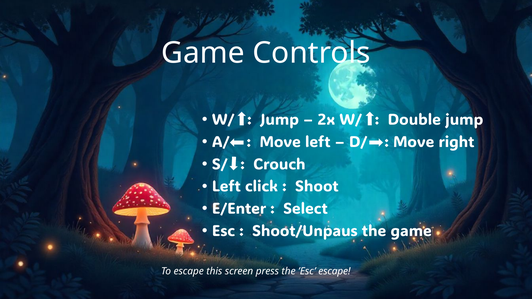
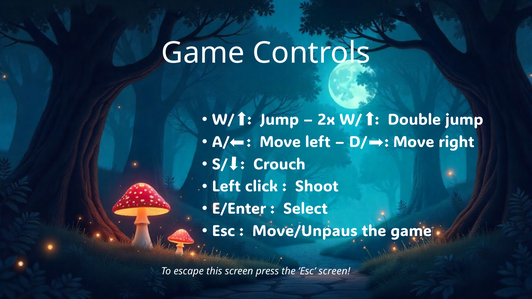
Shoot/Unpaus: Shoot/Unpaus -> Move/Unpaus (305, 231)
’Esc escape: escape -> screen (334, 271)
